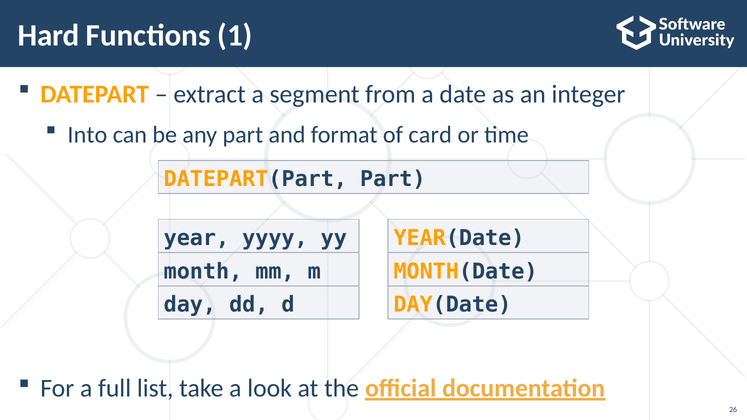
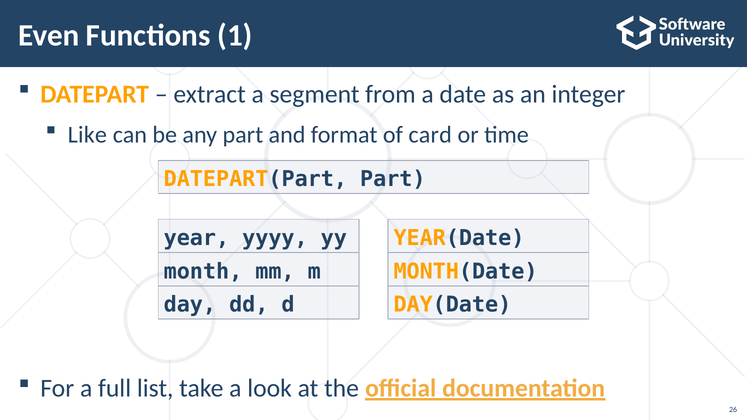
Hard: Hard -> Even (49, 35)
Into: Into -> Like (87, 135)
